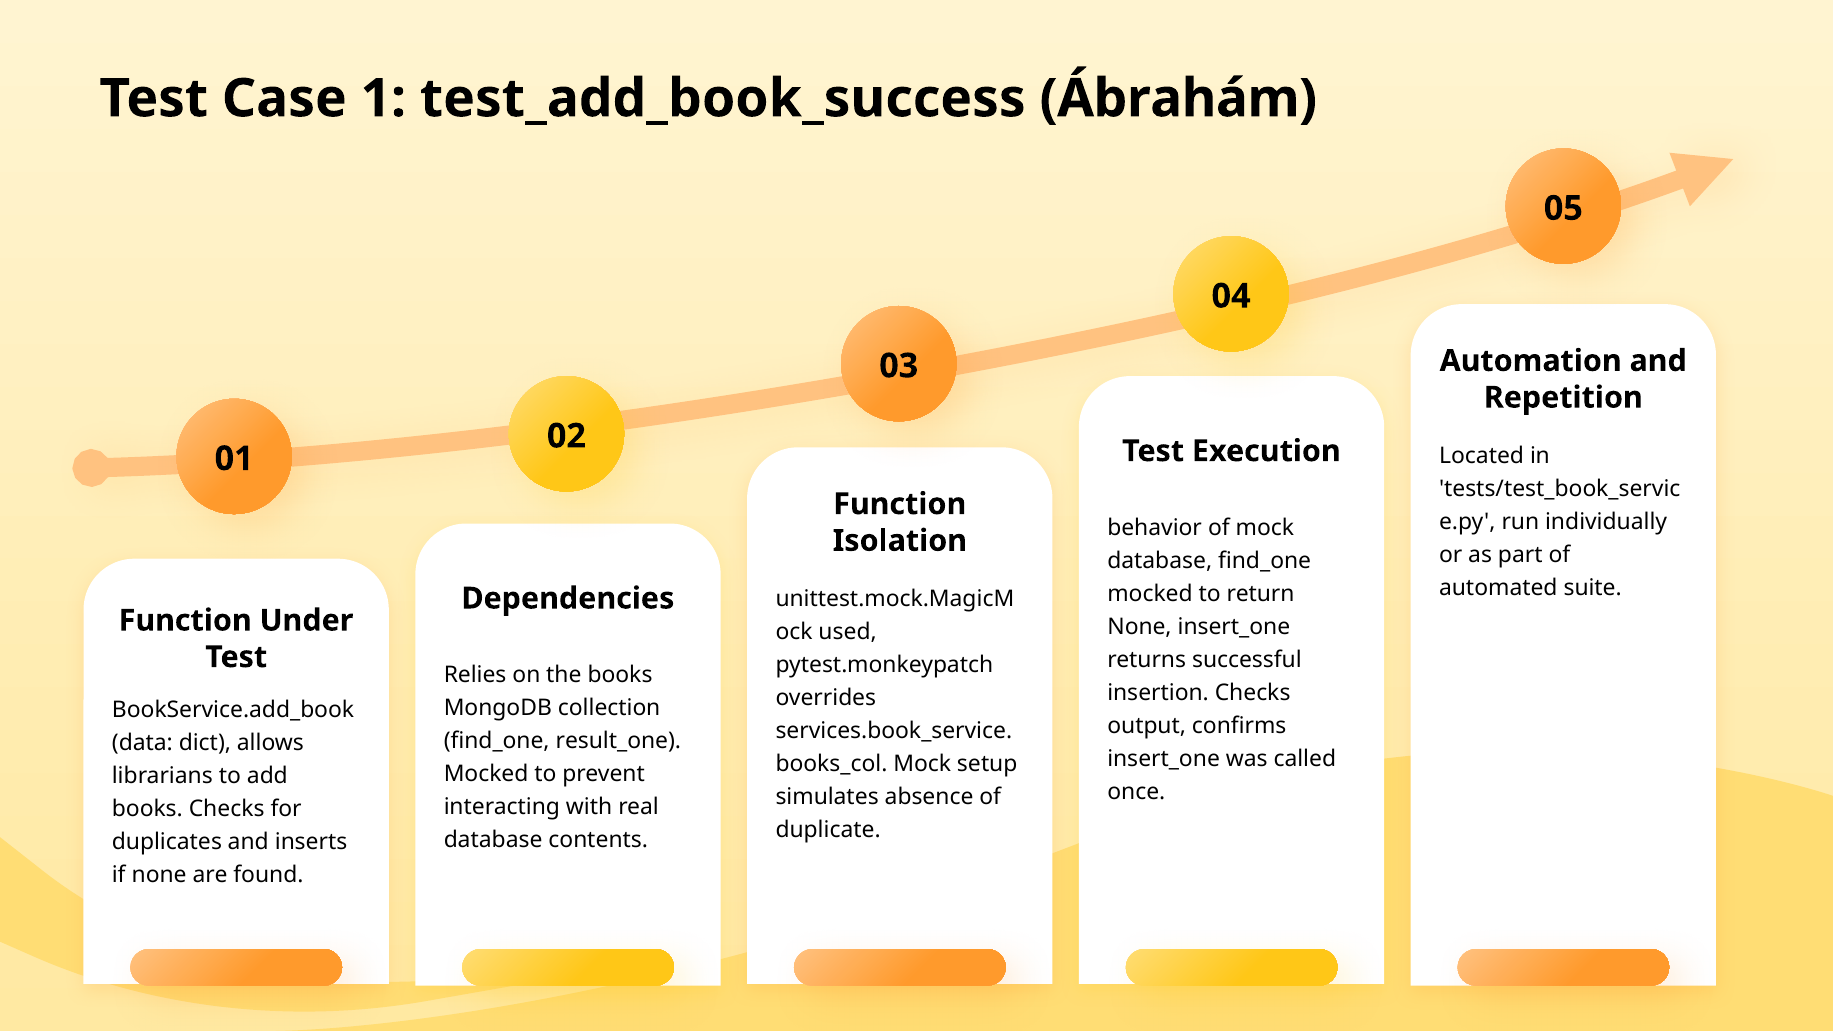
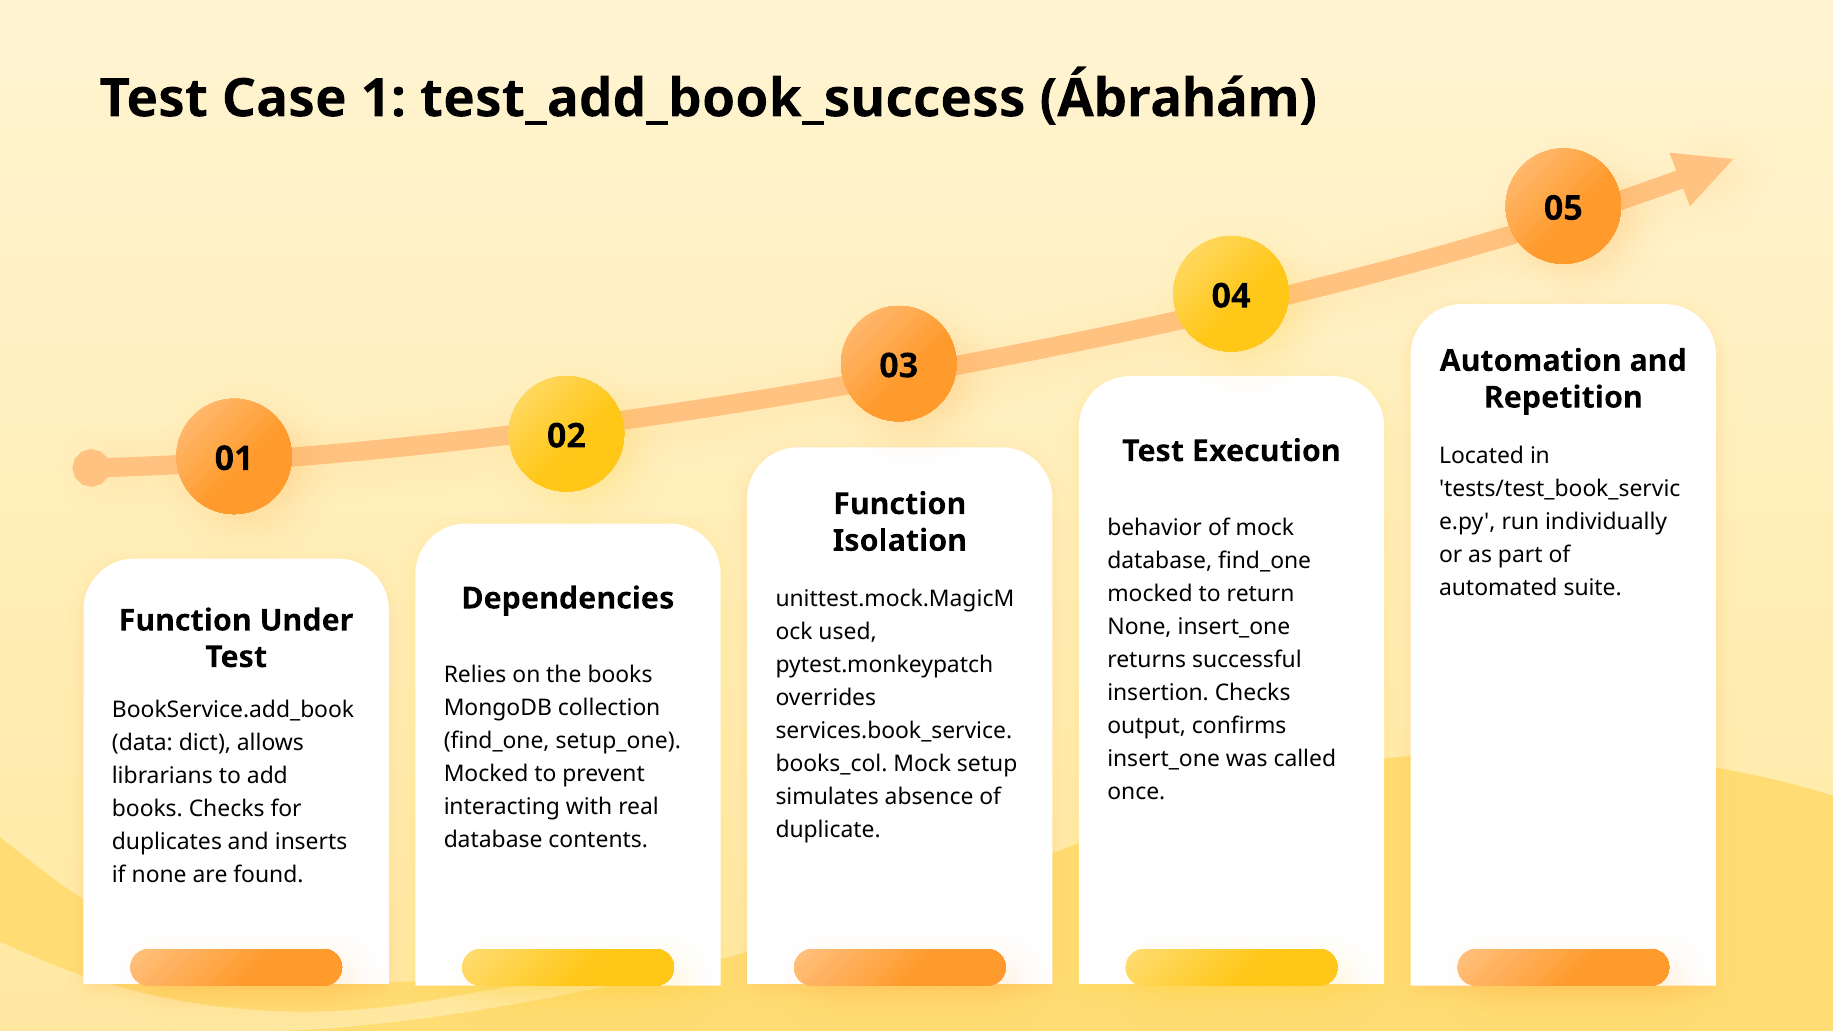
result_one: result_one -> setup_one (618, 741)
